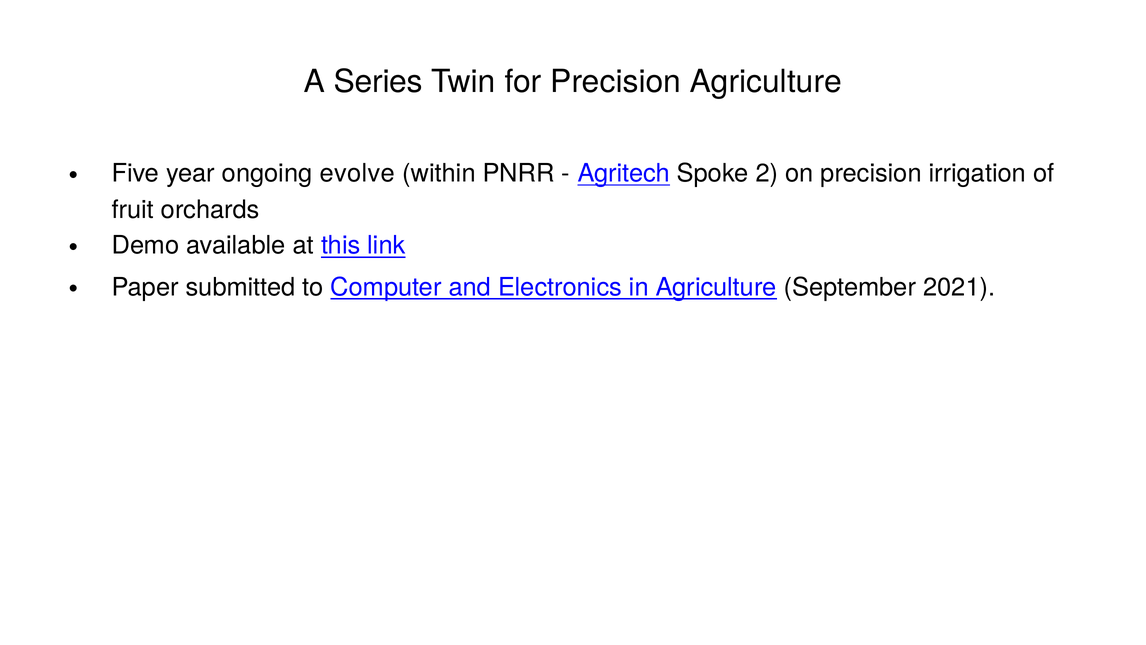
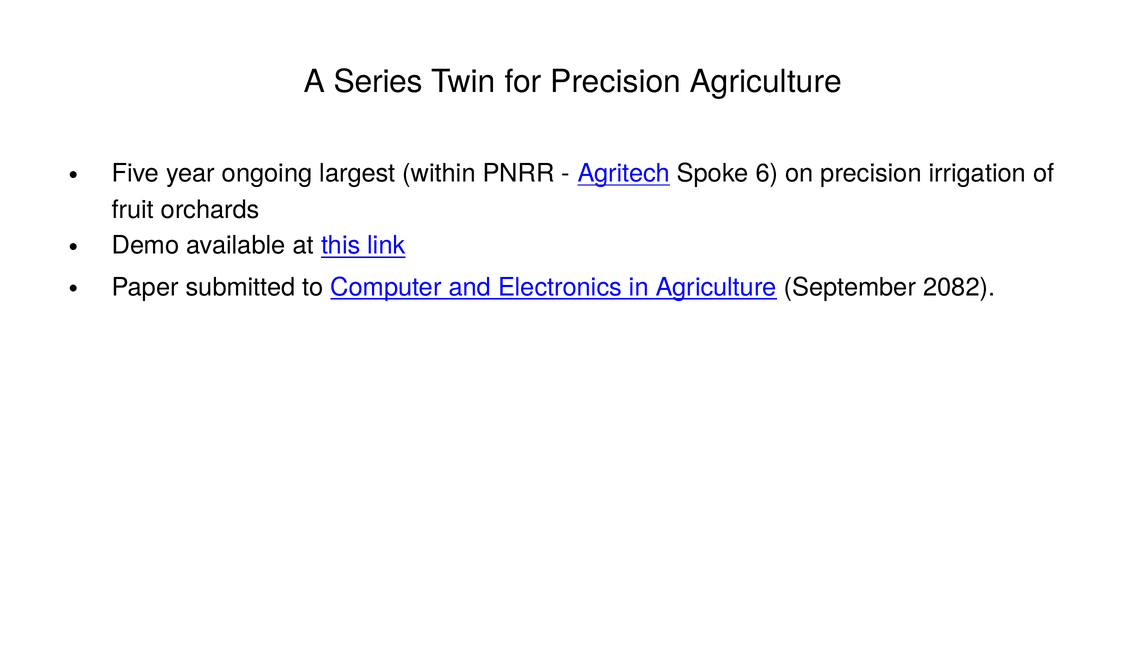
evolve: evolve -> largest (357, 173)
2: 2 -> 6 (767, 173)
2021: 2021 -> 2082 (959, 287)
